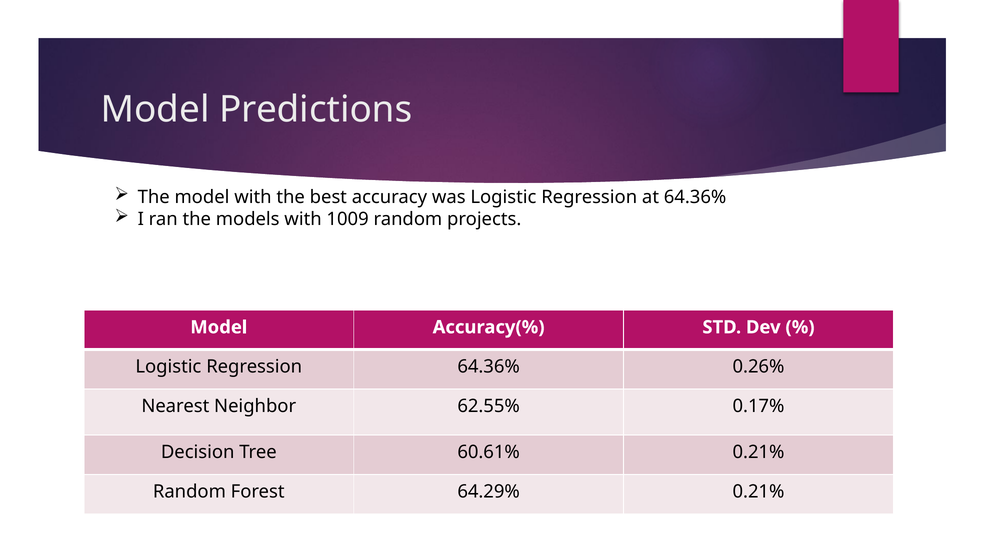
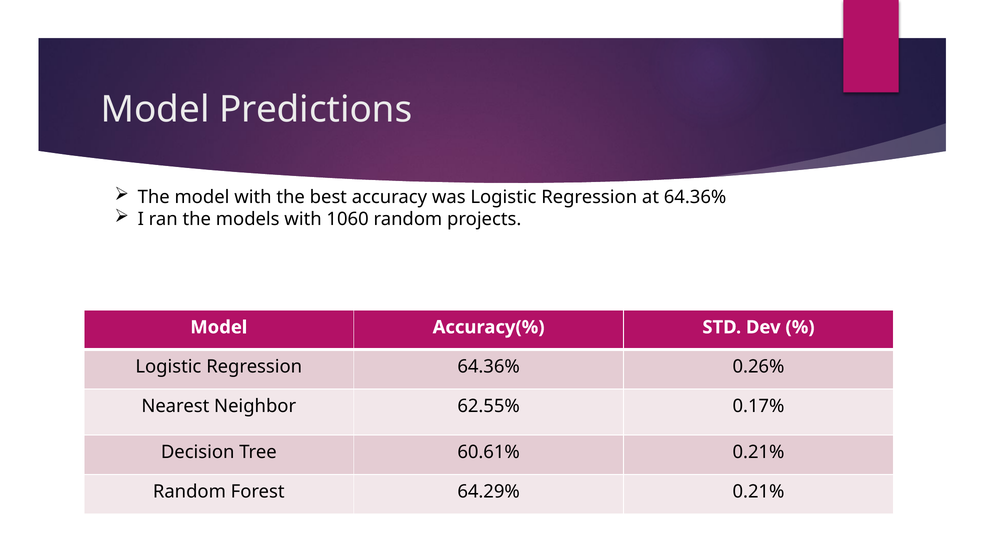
1009: 1009 -> 1060 (348, 219)
